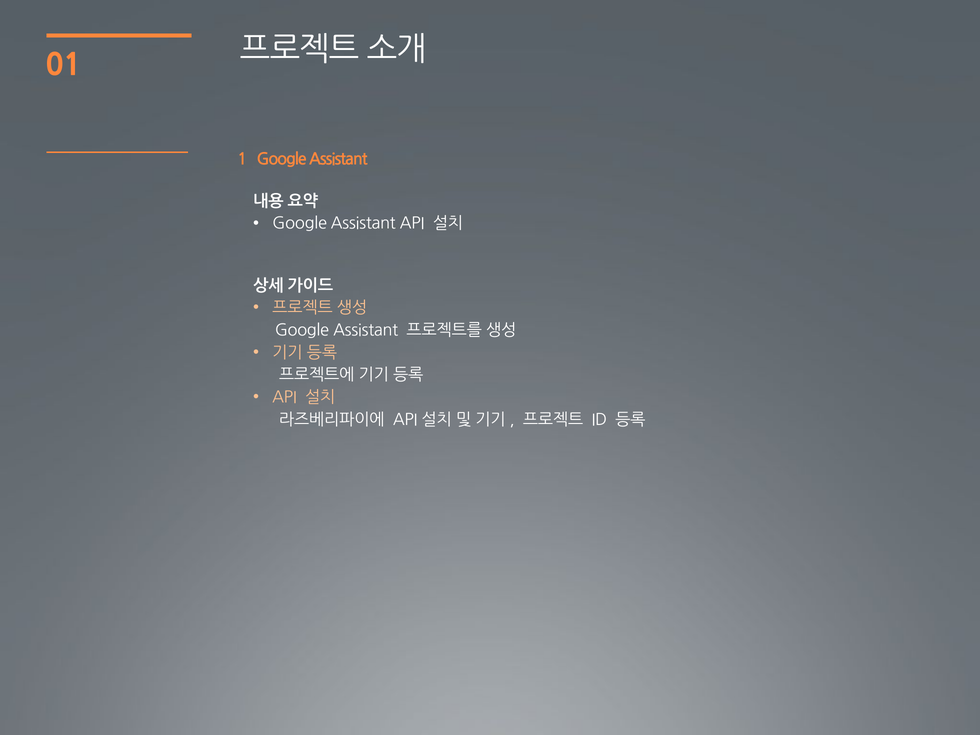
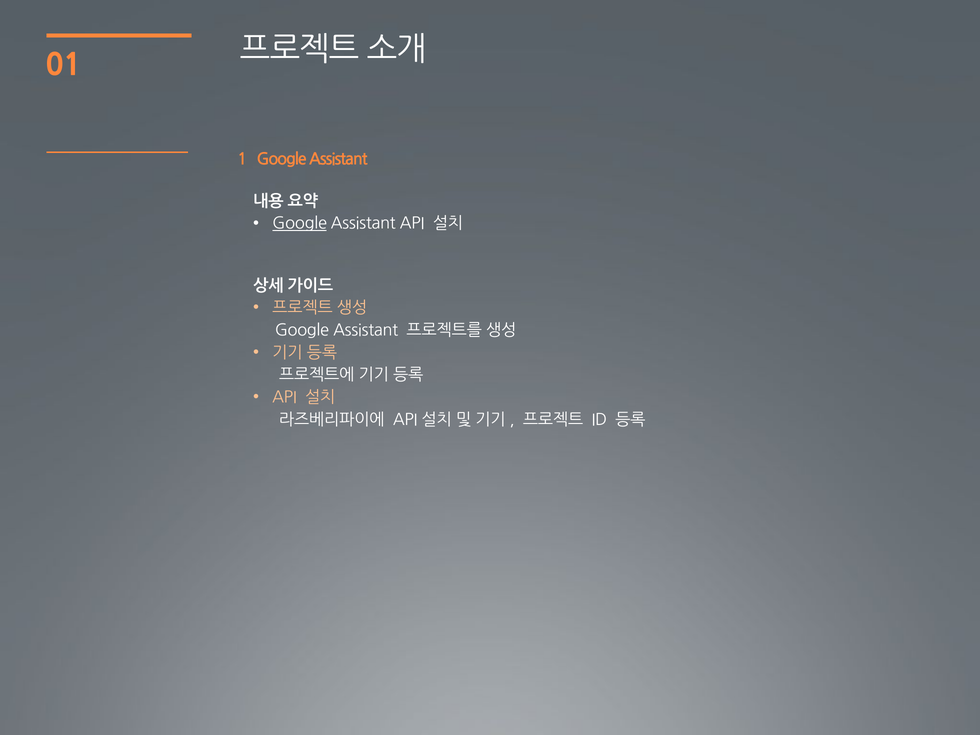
Google underline: none -> present (300, 224)
